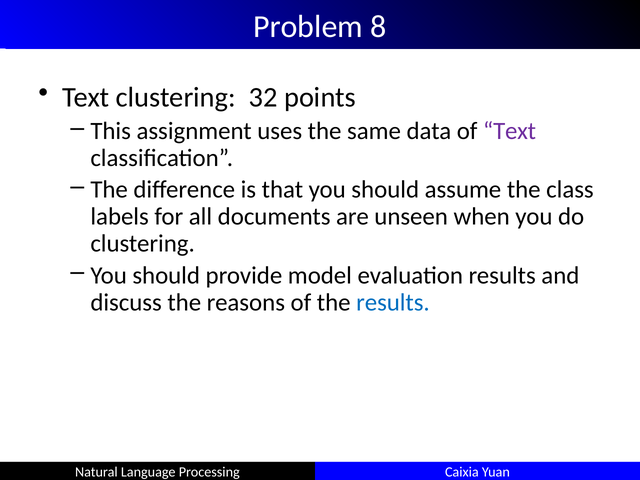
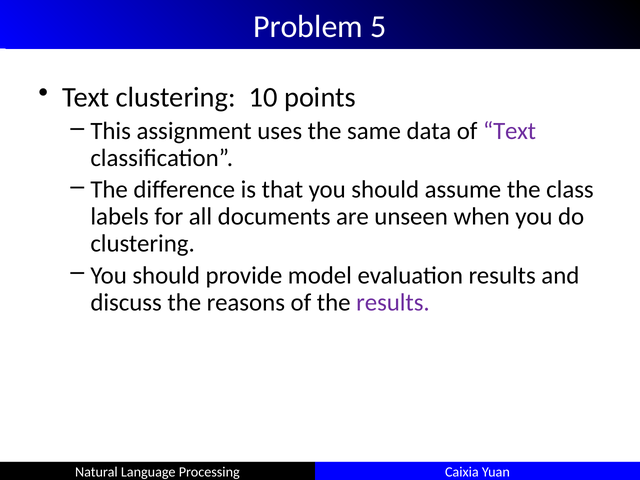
8: 8 -> 5 (378, 27)
32: 32 -> 10 (263, 97)
results colour: blue -> purple (393, 302)
